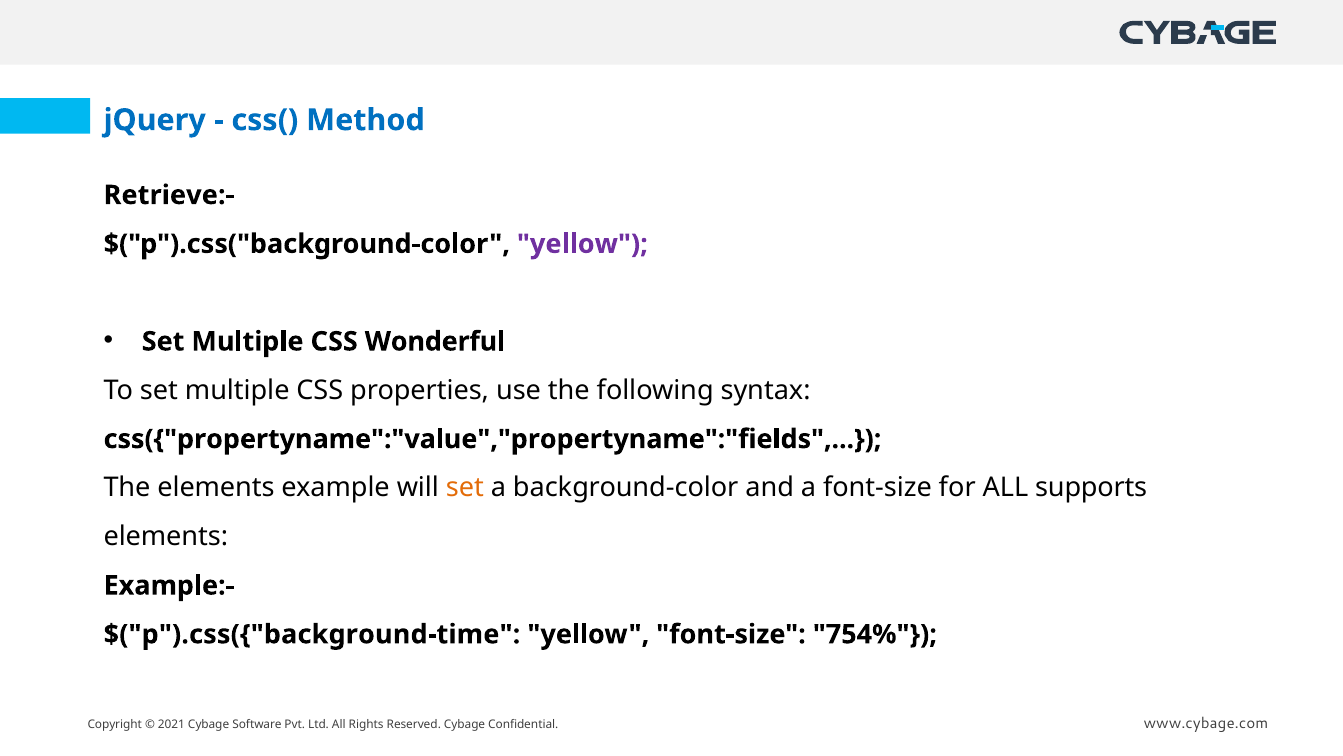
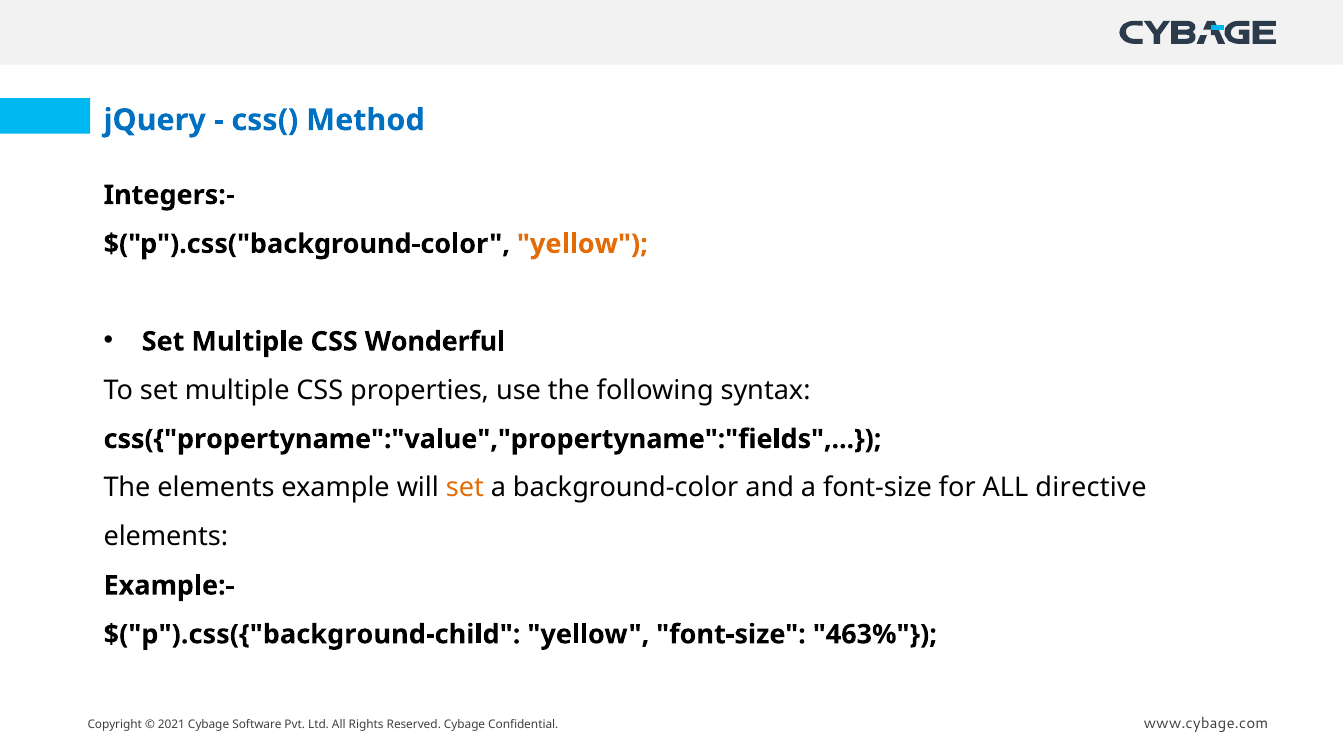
Retrieve:-: Retrieve:- -> Integers:- (169, 195)
yellow colour: purple -> orange (582, 244)
supports: supports -> directive (1091, 488)
$("p").css({"background-time: $("p").css({"background-time -> $("p").css({"background-child (312, 634)
754%: 754% -> 463% (875, 634)
